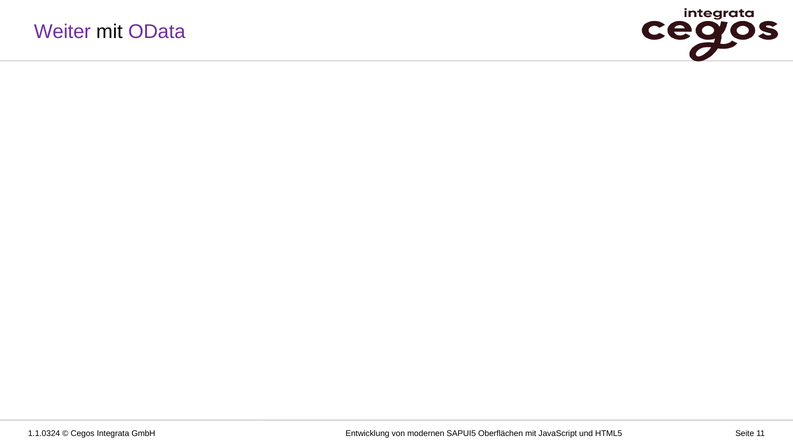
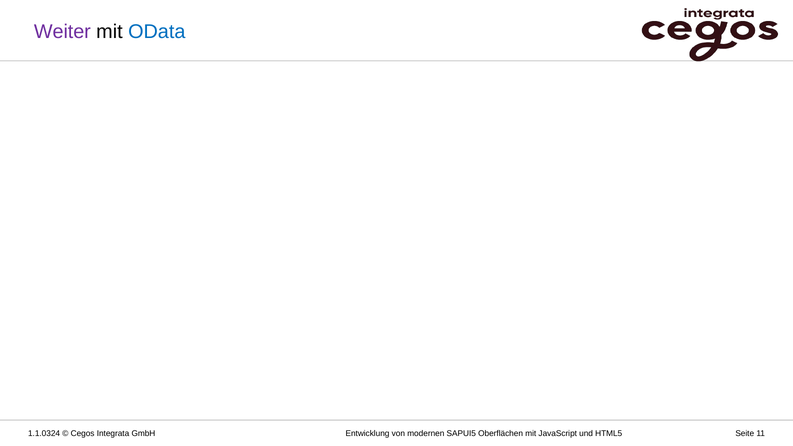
OData colour: purple -> blue (157, 32)
